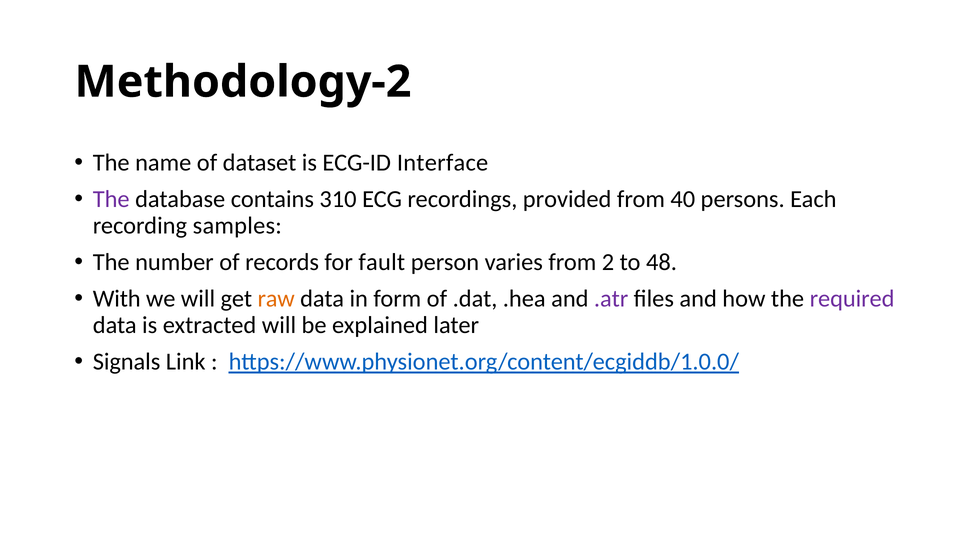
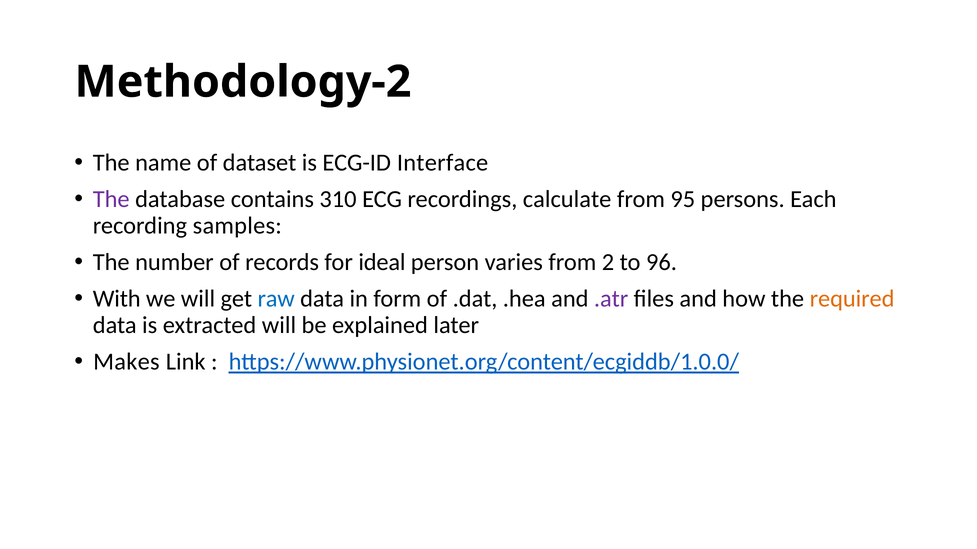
provided: provided -> calculate (567, 200)
40: 40 -> 95 (683, 200)
fault: fault -> ideal (382, 262)
48: 48 -> 96 (662, 262)
raw colour: orange -> blue (276, 299)
required colour: purple -> orange (852, 299)
Signals: Signals -> Makes (126, 362)
